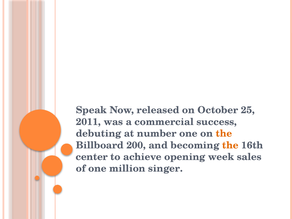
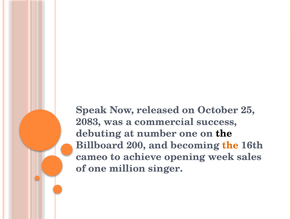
2011: 2011 -> 2083 (88, 122)
the colour: orange -> black (224, 134)
center: center -> cameo (92, 157)
